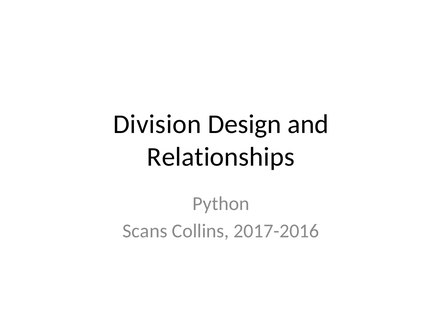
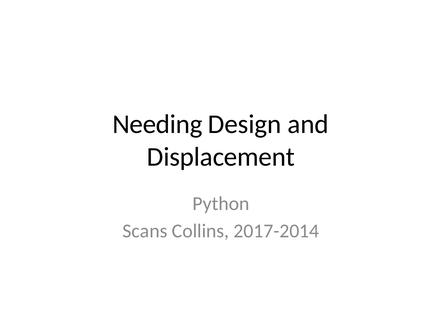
Division: Division -> Needing (157, 124)
Relationships: Relationships -> Displacement (221, 157)
2017-2016: 2017-2016 -> 2017-2014 (276, 231)
